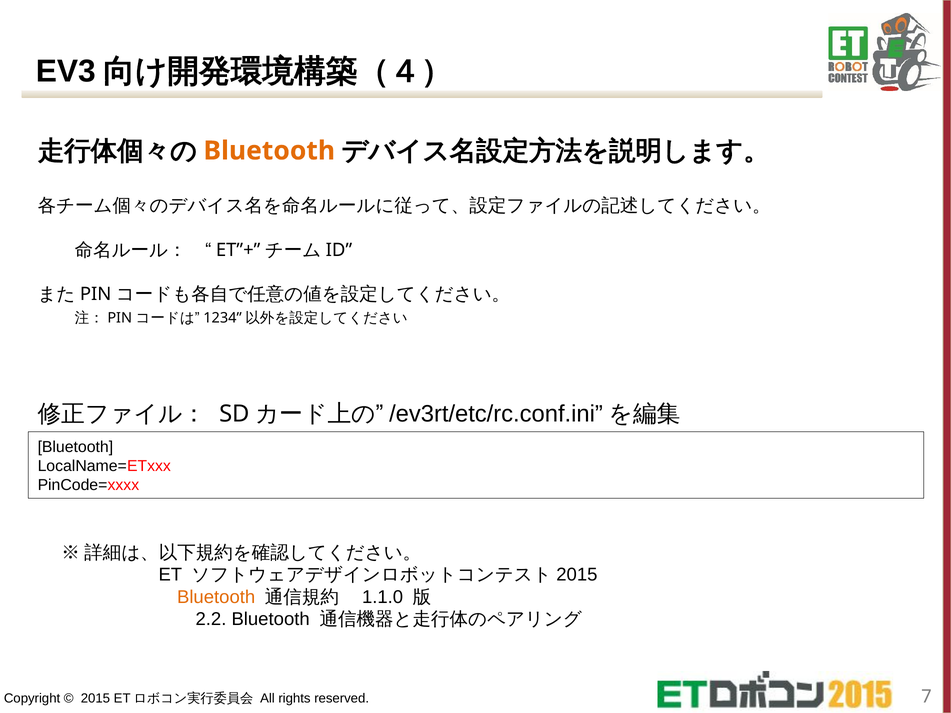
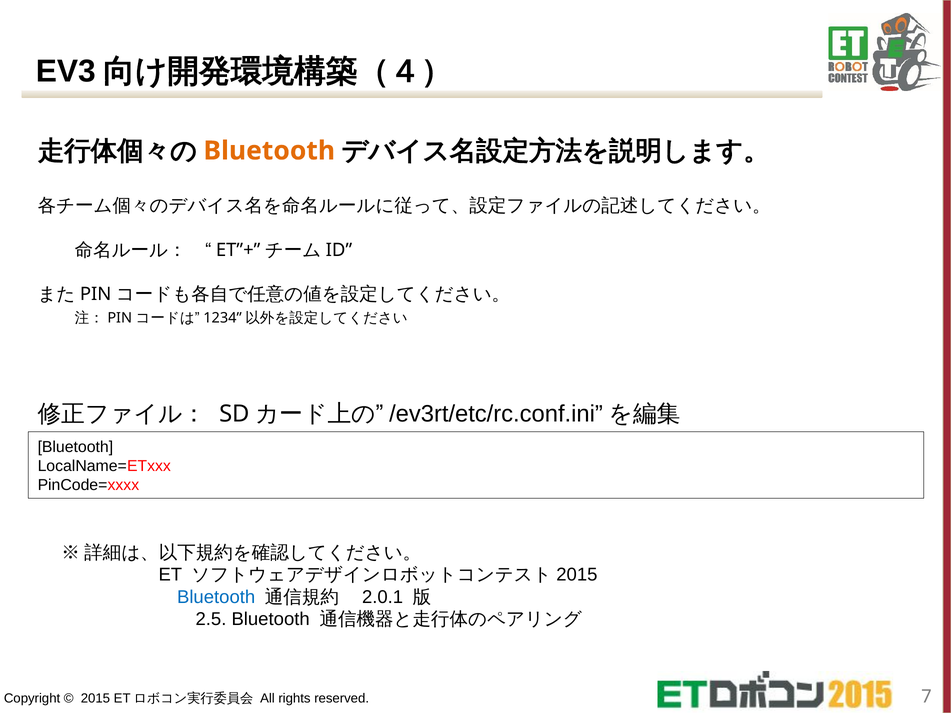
Bluetooth colour: orange -> blue (216, 597)
1.1.0: 1.1.0 -> 2.0.1 (383, 597)
2.2: 2.2 -> 2.5 (211, 619)
